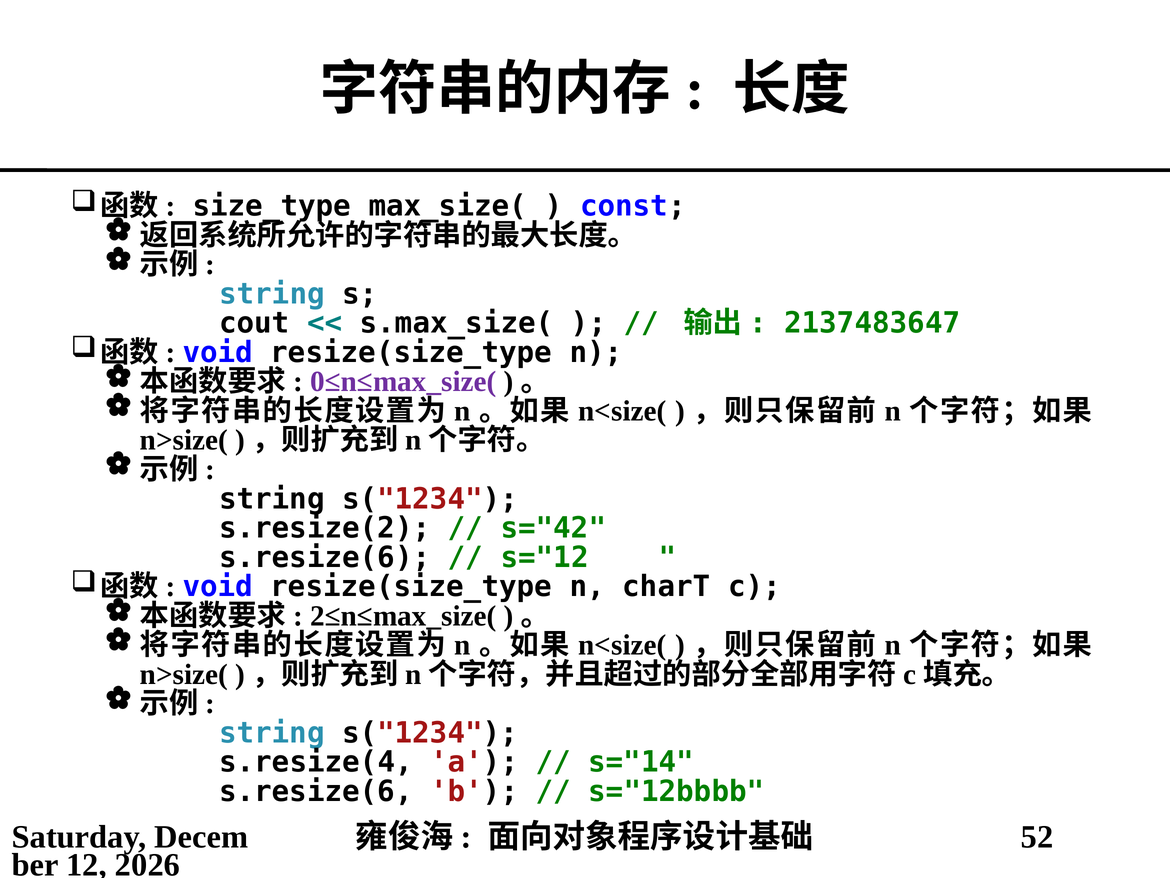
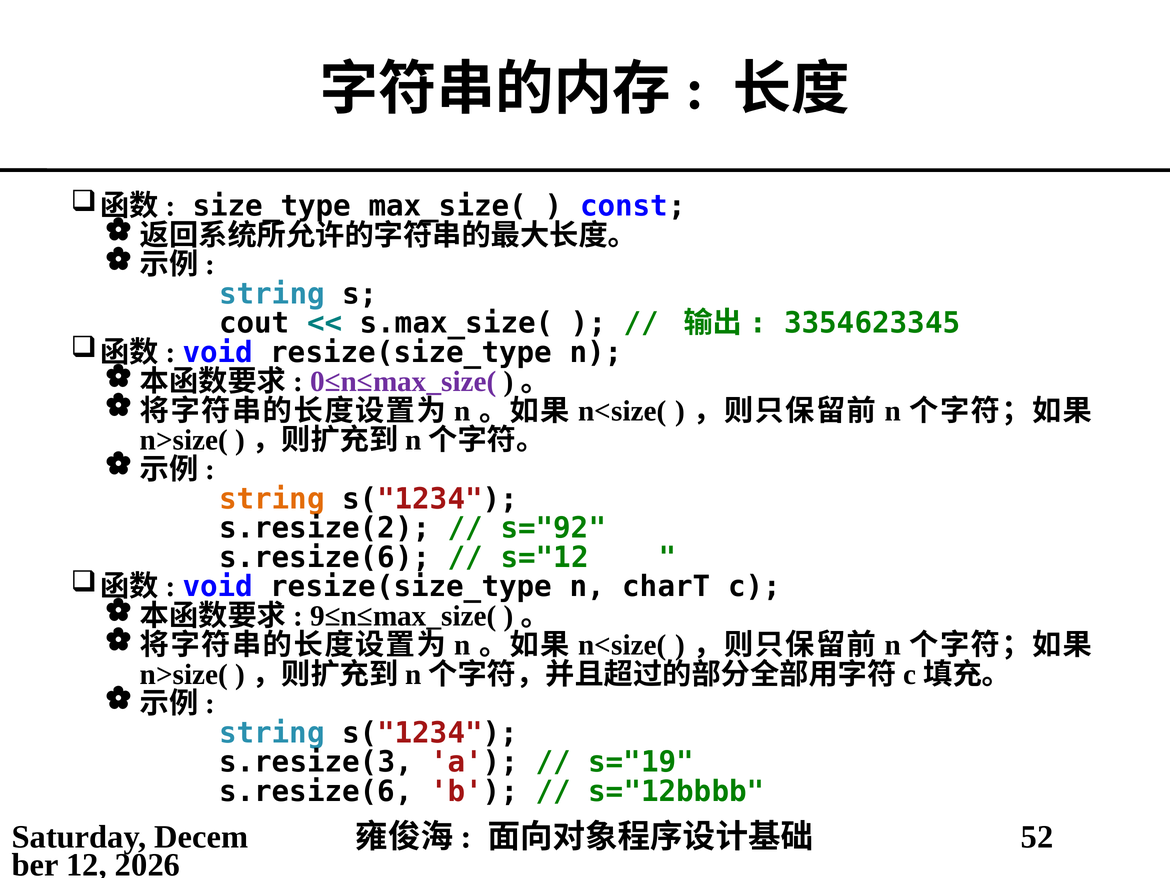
2137483647: 2137483647 -> 3354623345 (872, 323)
string colour: black -> orange (272, 499)
s="42: s="42 -> s="92 (553, 528)
2≤n≤max_size(: 2≤n≤max_size( -> 9≤n≤max_size( (403, 616)
s.resize(4: s.resize(4 -> s.resize(3 (316, 762)
s="14: s="14 -> s="19 (641, 762)
